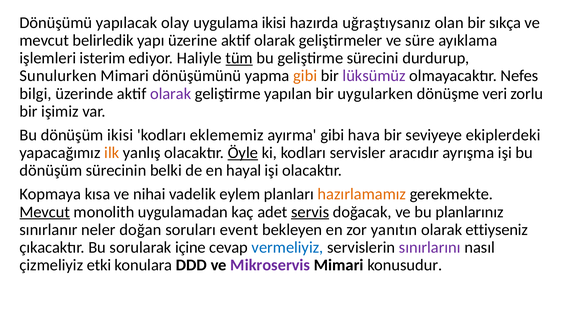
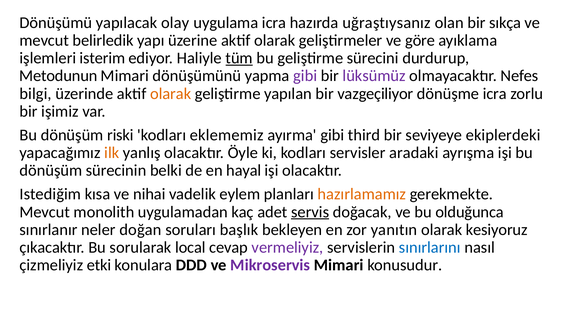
uygulama ikisi: ikisi -> icra (274, 23)
süre: süre -> göre (420, 40)
Sunulurken: Sunulurken -> Metodunun (58, 76)
gibi colour: orange -> purple (305, 76)
olarak colour: purple -> orange (171, 94)
uygularken: uygularken -> vazgeçiliyor (375, 94)
dönüşme veri: veri -> icra (495, 94)
dönüşüm ikisi: ikisi -> riski (120, 135)
hava: hava -> third (364, 135)
Öyle underline: present -> none (243, 153)
aracıdır: aracıdır -> aradaki (414, 153)
Kopmaya: Kopmaya -> Istediğim (50, 194)
Mevcut underline: present -> none (45, 212)
planlarınız: planlarınız -> olduğunca (470, 212)
event: event -> başlık (239, 230)
ettiyseniz: ettiyseniz -> kesiyoruz (497, 230)
içine: içine -> local (190, 248)
vermeliyiz colour: blue -> purple (288, 248)
sınırlarını colour: purple -> blue (430, 248)
